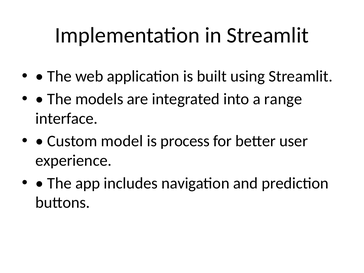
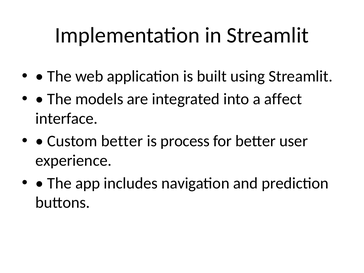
range: range -> affect (283, 99)
Custom model: model -> better (122, 141)
